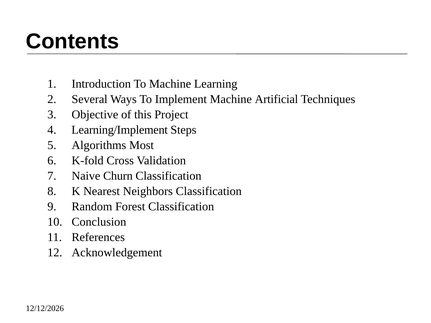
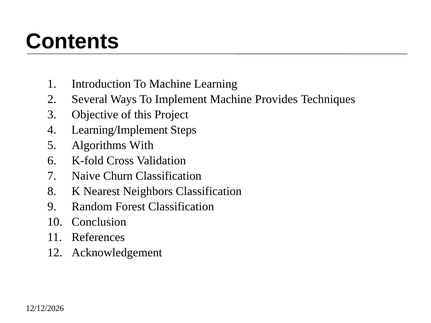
Artificial: Artificial -> Provides (276, 99)
Most: Most -> With (142, 145)
